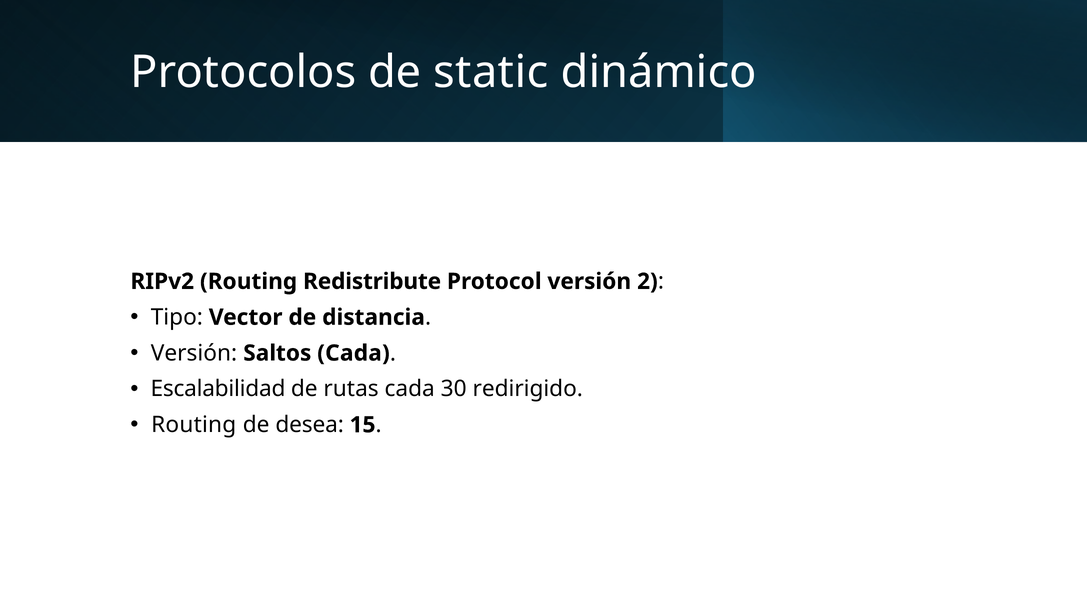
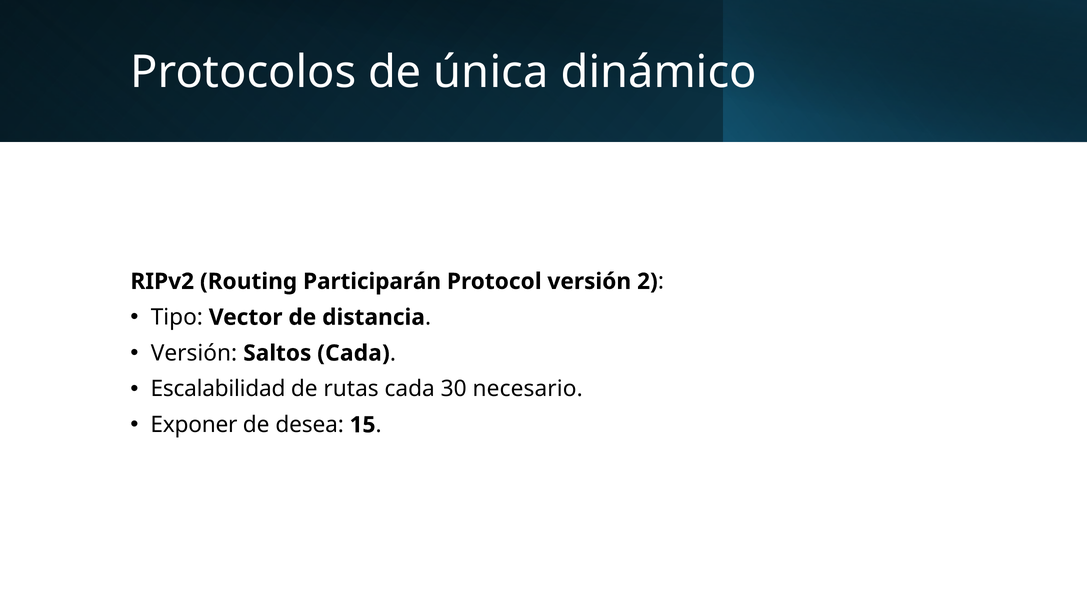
static: static -> única (491, 72)
Redistribute: Redistribute -> Participarán (372, 281)
redirigido: redirigido -> necesario (528, 389)
Routing: Routing -> Exponer (194, 424)
